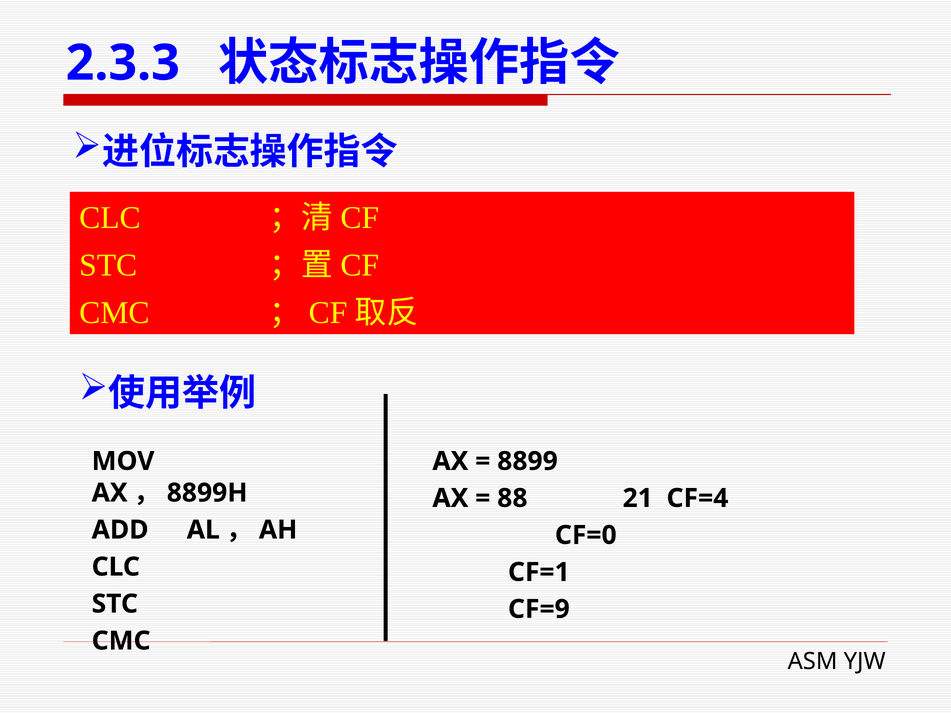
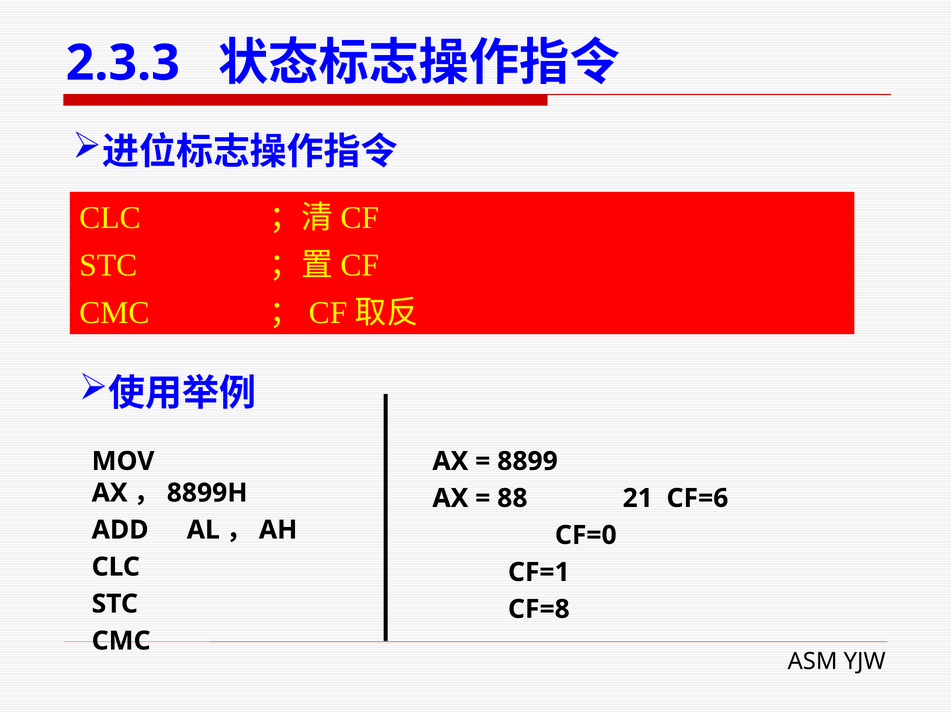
CF=4: CF=4 -> CF=6 (697, 498)
CF=9: CF=9 -> CF=8 (539, 609)
